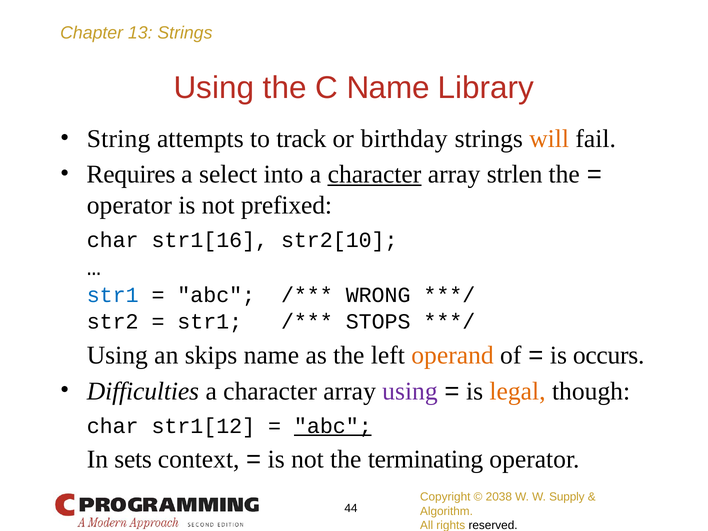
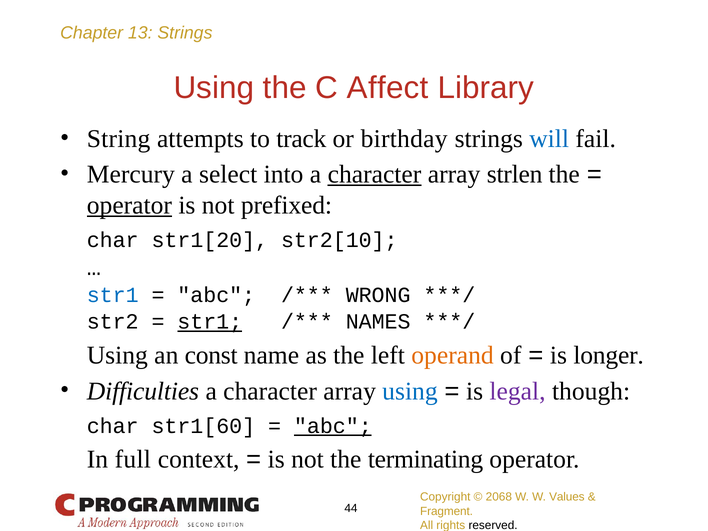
C Name: Name -> Affect (388, 88)
will colour: orange -> blue (549, 139)
Requires: Requires -> Mercury (131, 174)
operator underline: none -> present (129, 205)
str1[16: str1[16 -> str1[20 (210, 240)
str1 underline: none -> present (210, 322)
STOPS: STOPS -> NAMES (378, 322)
skips: skips -> const (211, 355)
occurs: occurs -> longer (609, 355)
using colour: purple -> blue (410, 391)
legal colour: orange -> purple (518, 391)
str1[12: str1[12 -> str1[60 (203, 426)
sets: sets -> full (133, 459)
2038: 2038 -> 2068 (499, 497)
Supply: Supply -> Values (567, 497)
Algorithm: Algorithm -> Fragment (447, 511)
